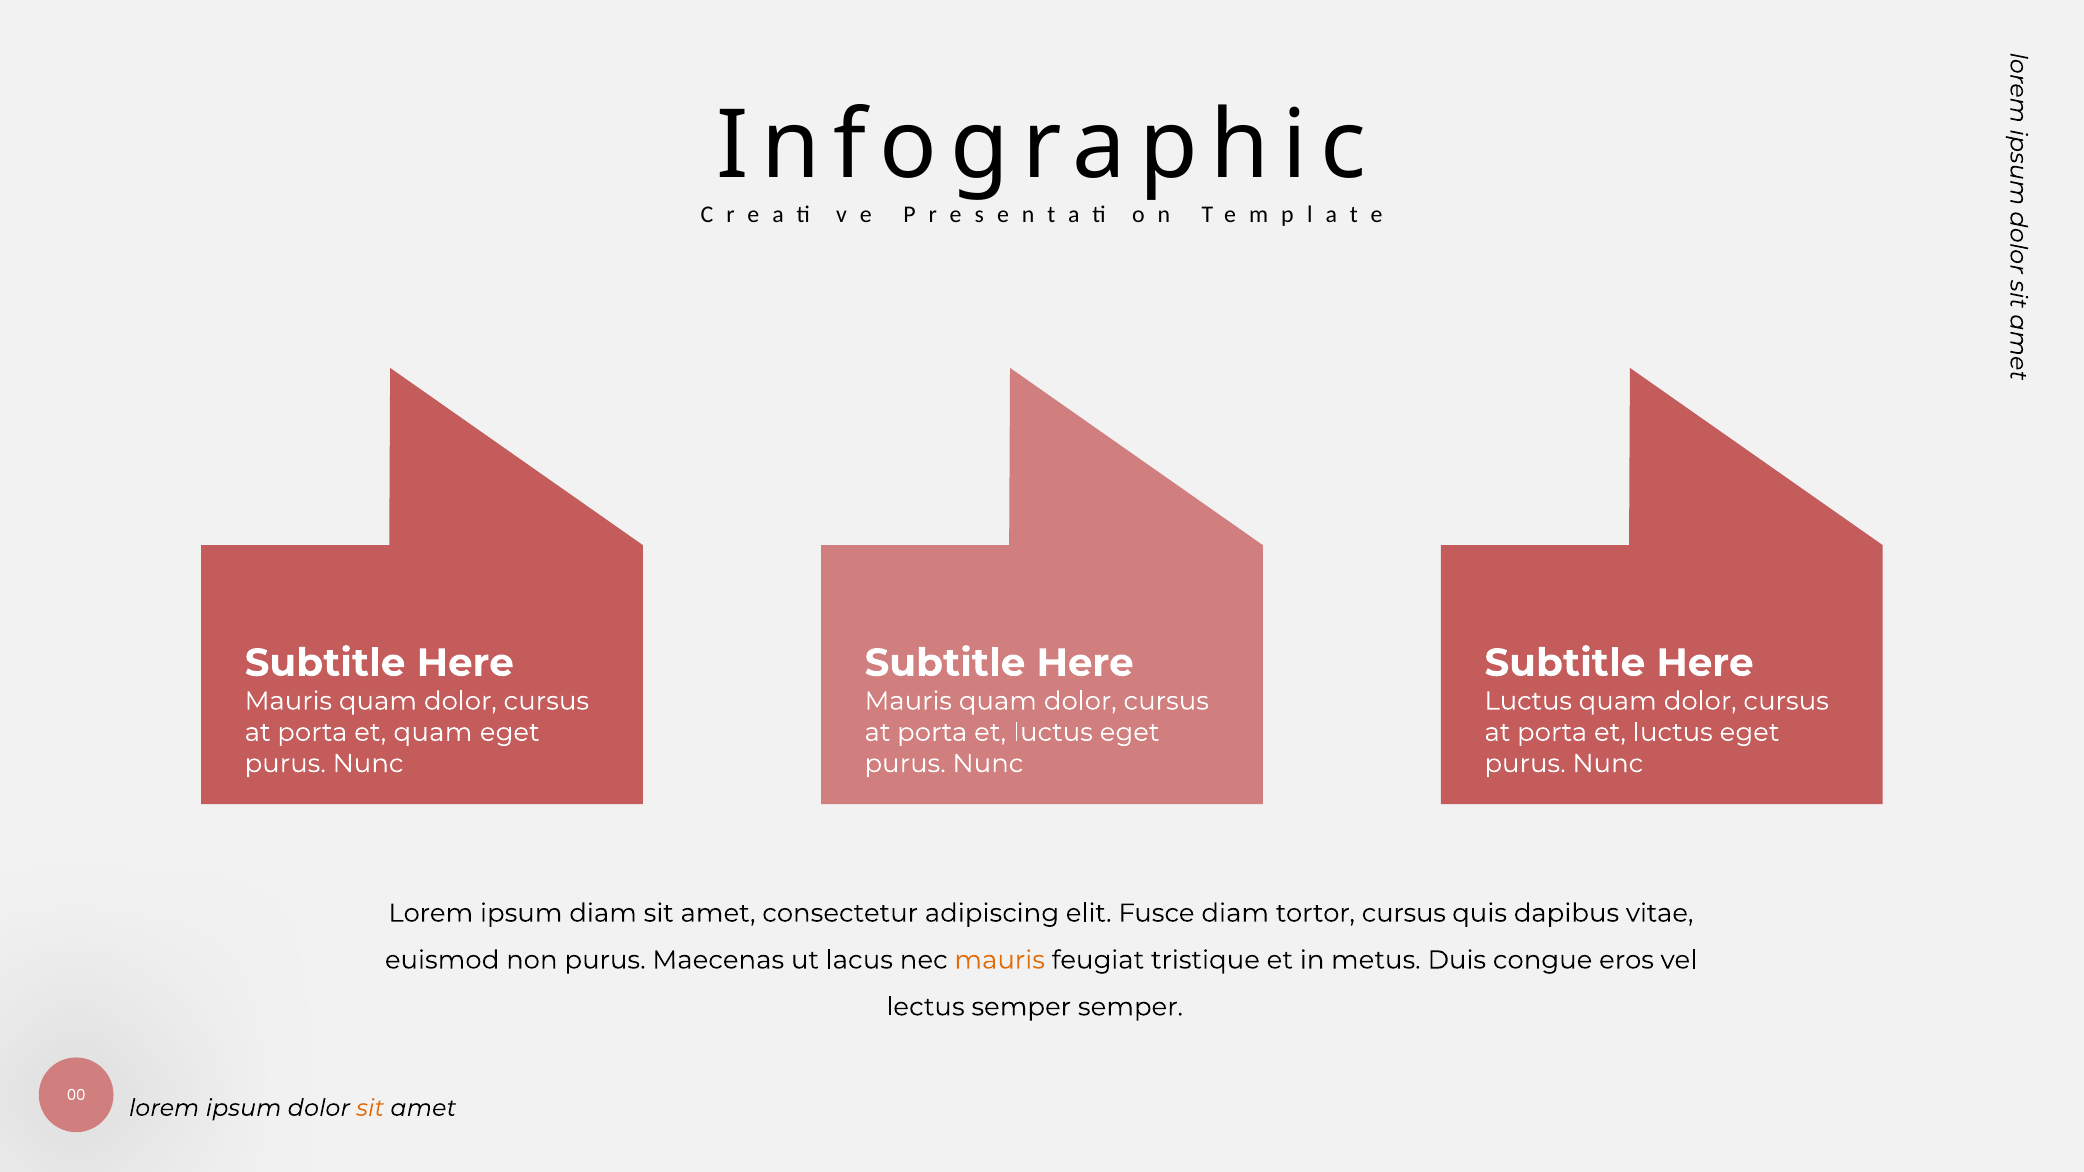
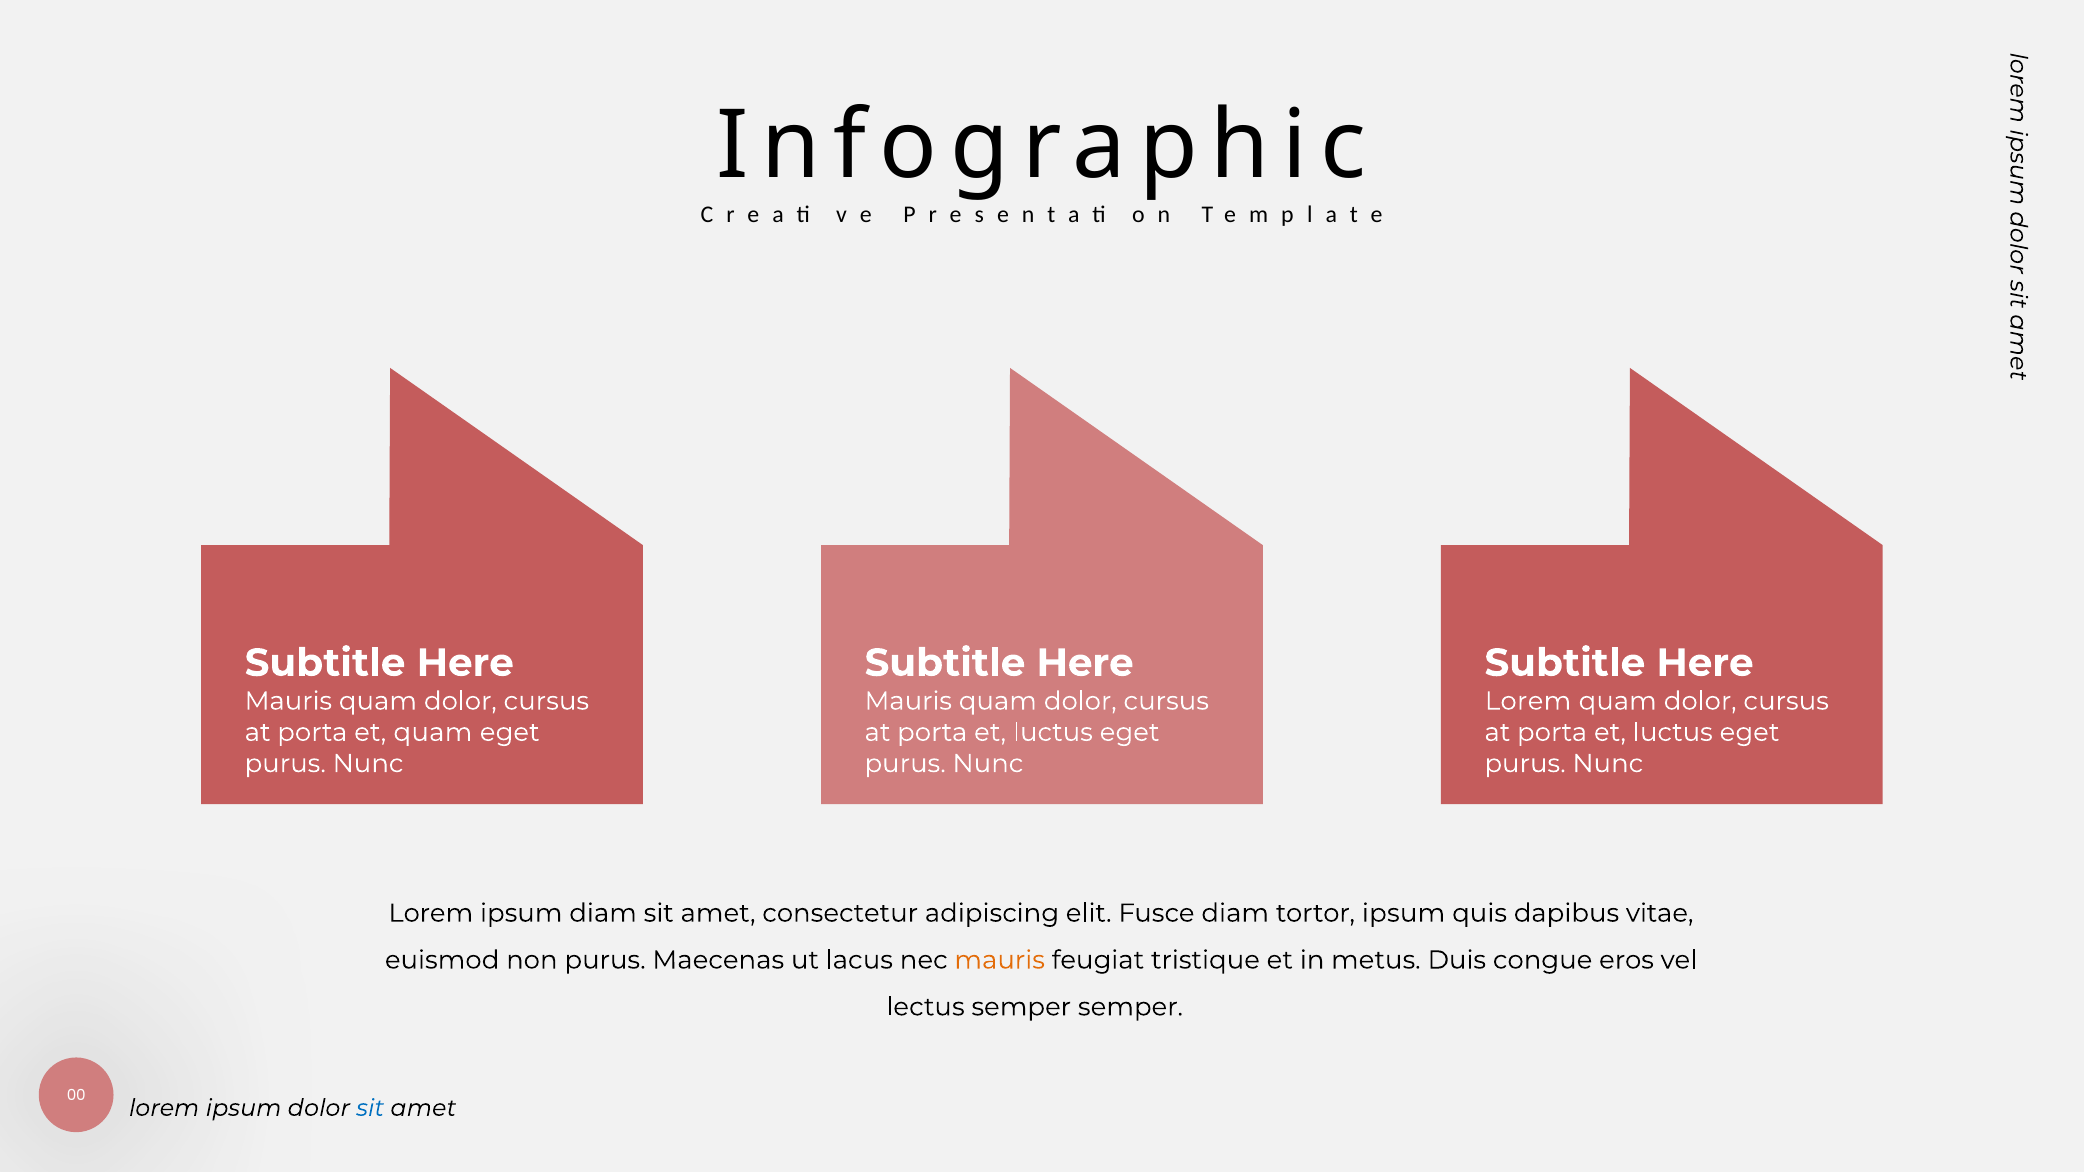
Luctus: Luctus -> Lorem (1528, 701)
tortor cursus: cursus -> ipsum (1404, 913)
sit colour: orange -> blue (370, 1108)
